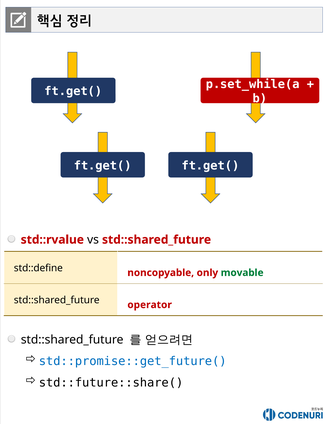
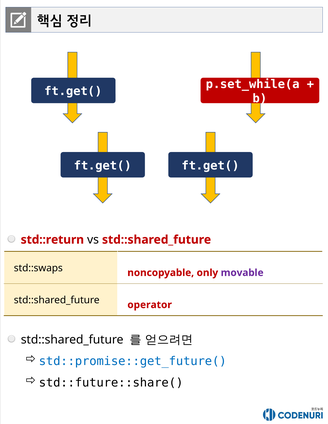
std::rvalue: std::rvalue -> std::return (52, 240)
std::define: std::define -> std::swaps (38, 269)
movable colour: green -> purple (242, 273)
